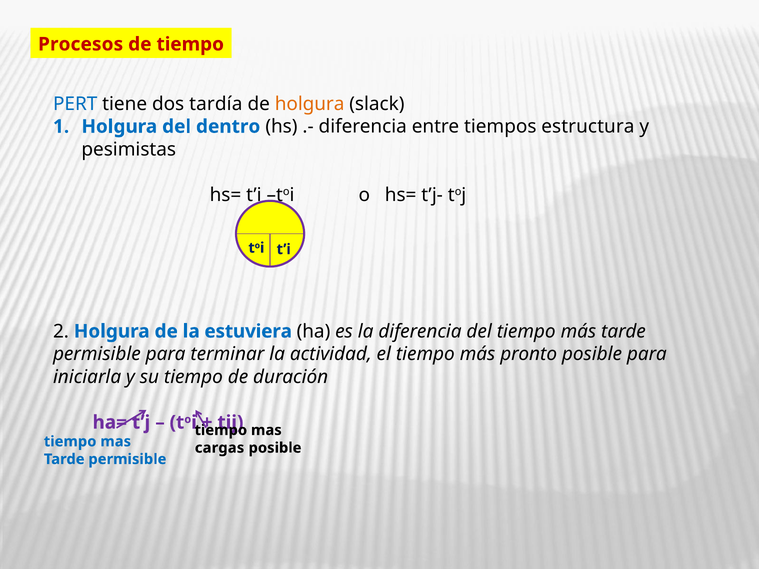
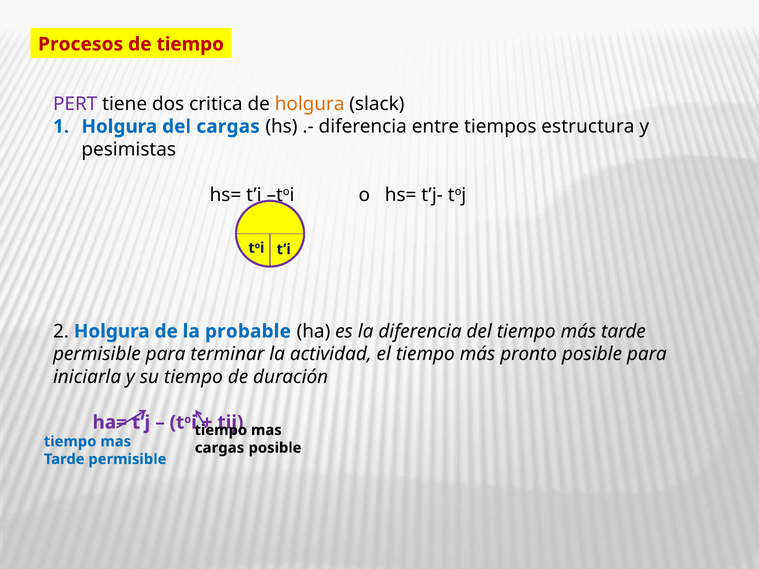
PERT colour: blue -> purple (75, 104)
tardía: tardía -> critica (216, 104)
del dentro: dentro -> cargas (228, 127)
estuviera: estuviera -> probable (248, 331)
